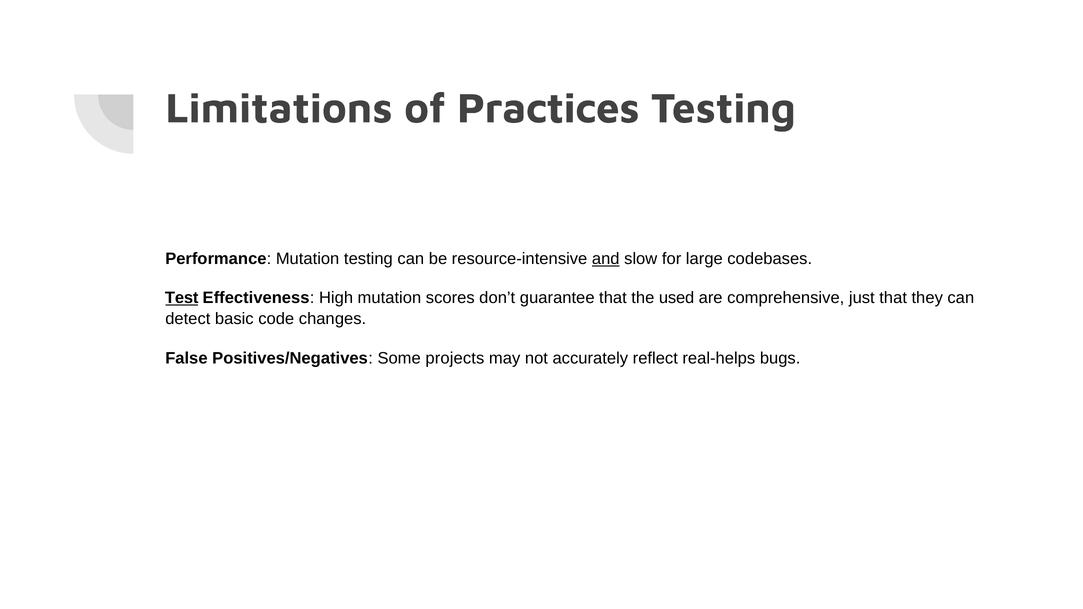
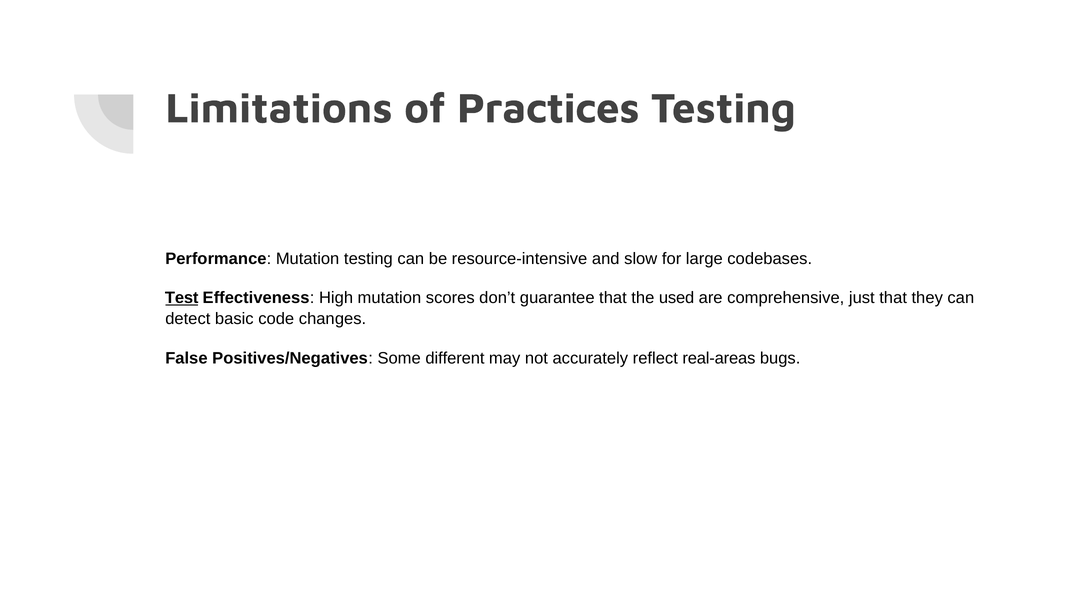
and underline: present -> none (606, 259)
projects: projects -> different (455, 358)
real-helps: real-helps -> real-areas (719, 358)
